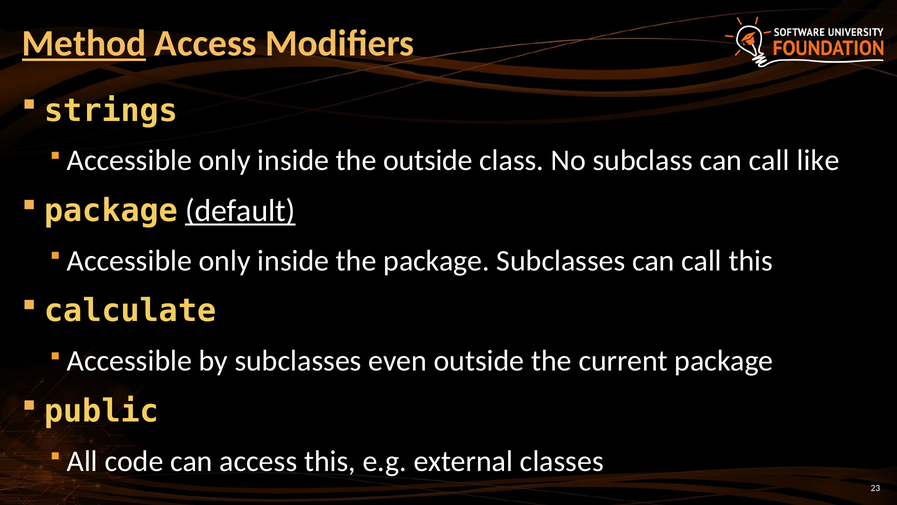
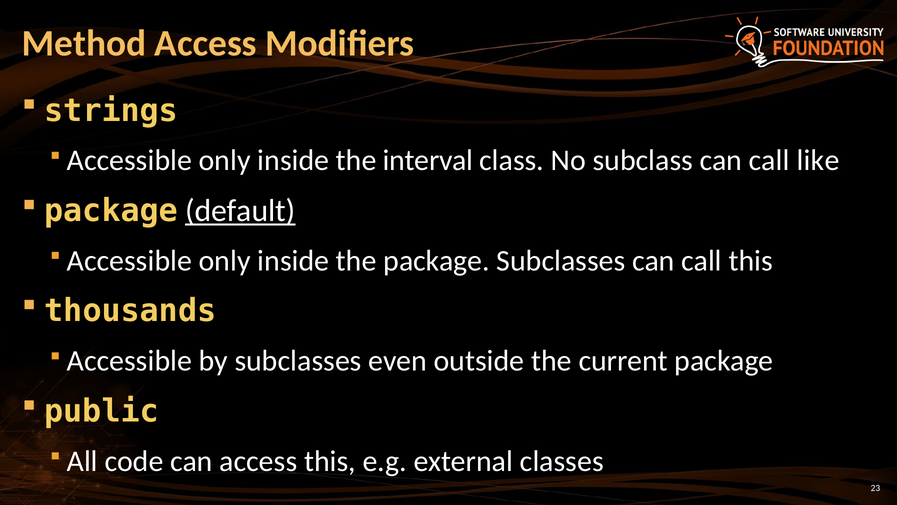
Method underline: present -> none (84, 44)
the outside: outside -> interval (428, 160)
calculate: calculate -> thousands (130, 311)
